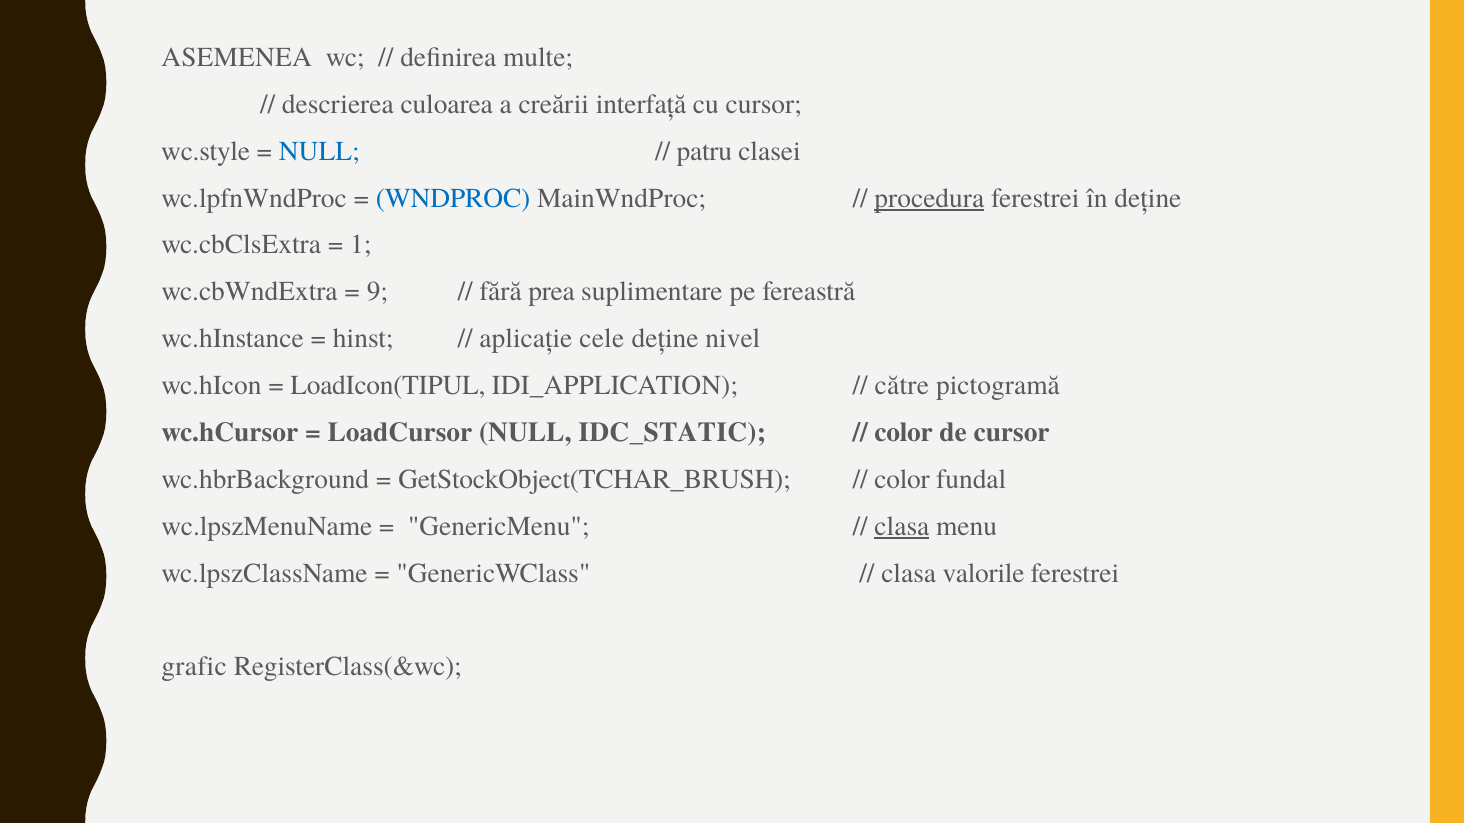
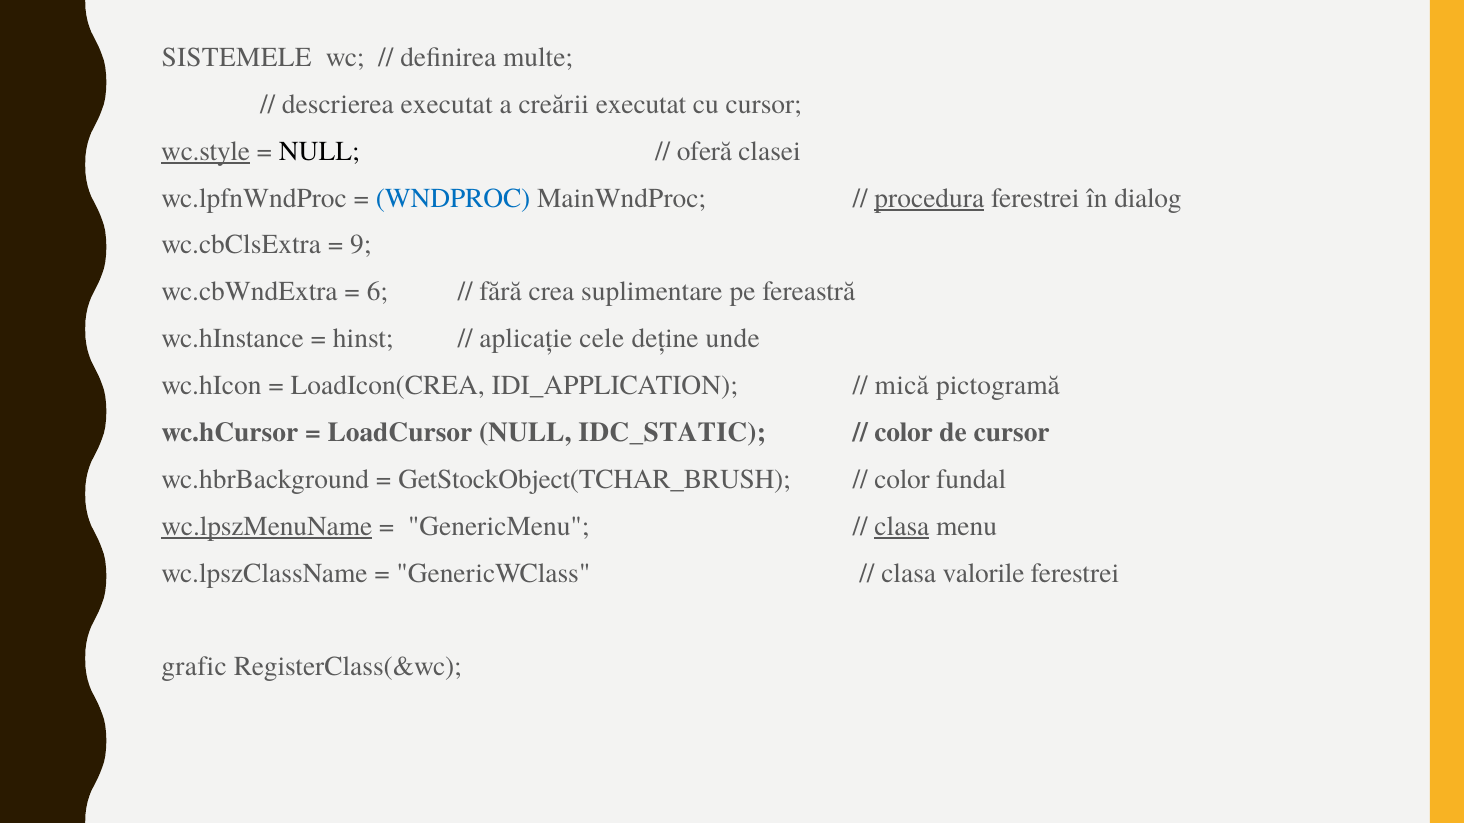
ASEMENEA: ASEMENEA -> SISTEMELE (237, 57)
descrierea culoarea: culoarea -> executat (447, 104)
creării interfață: interfață -> executat (641, 104)
wc.style underline: none -> present (206, 151)
NULL colour: blue -> black (319, 151)
patru: patru -> oferă (704, 151)
în deține: deține -> dialog (1148, 198)
1: 1 -> 9 (361, 245)
9: 9 -> 6 (377, 292)
prea: prea -> crea (551, 292)
nivel: nivel -> unde (733, 339)
LoadIcon(TIPUL: LoadIcon(TIPUL -> LoadIcon(CREA (388, 386)
către: către -> mică (902, 386)
wc.lpszMenuName underline: none -> present (267, 526)
